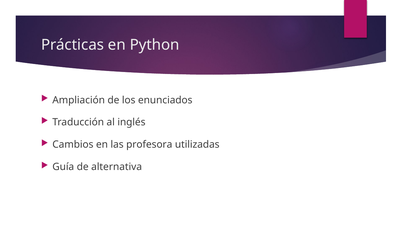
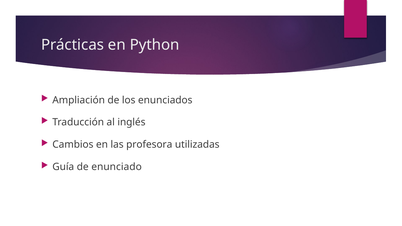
alternativa: alternativa -> enunciado (117, 167)
